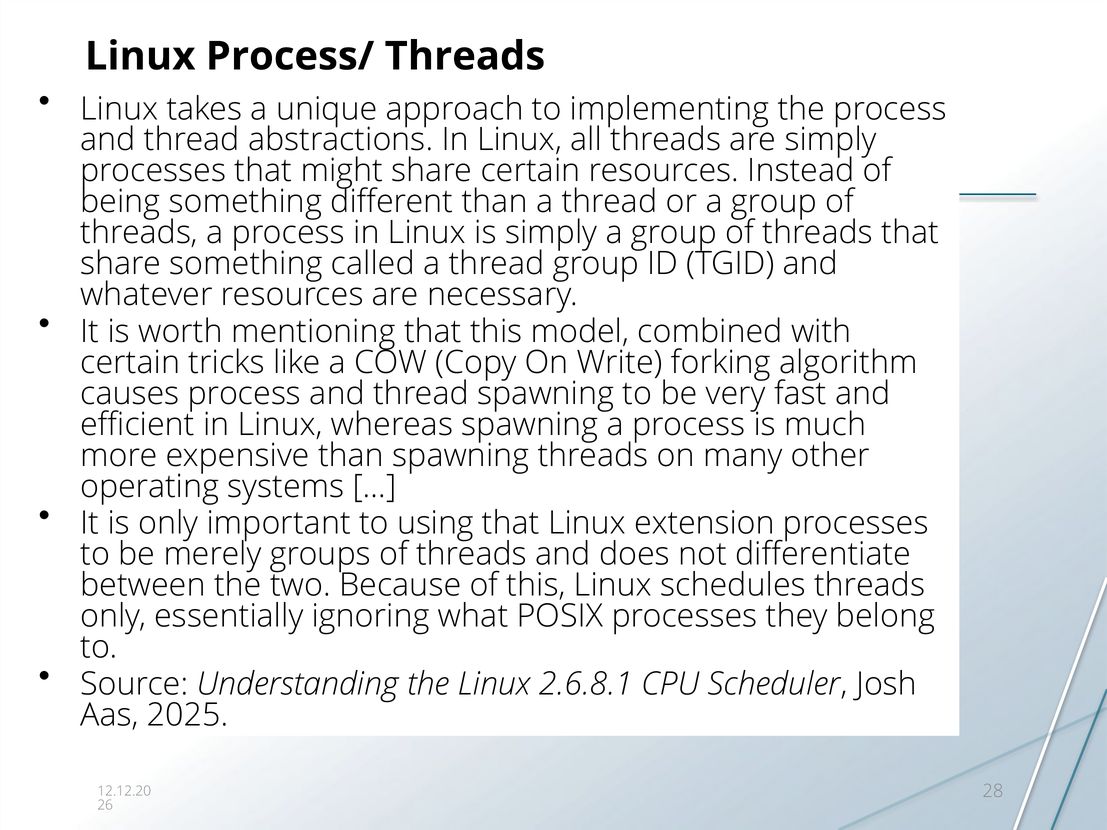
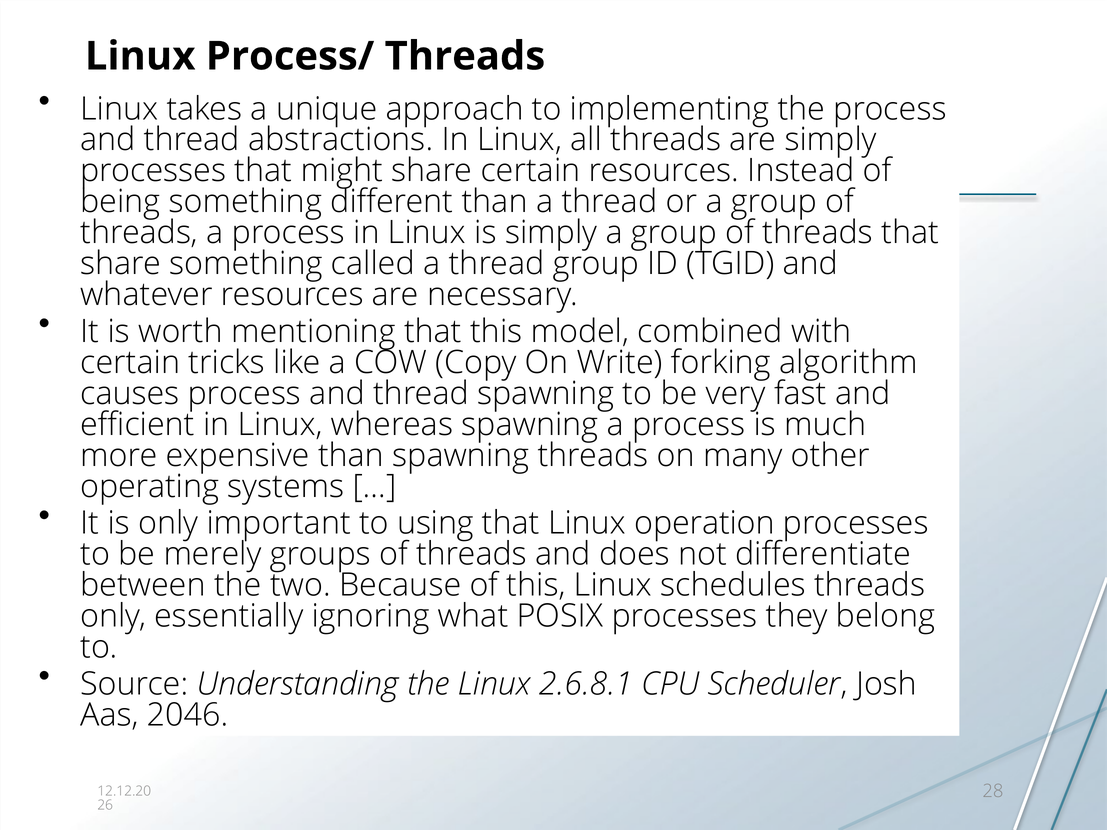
extension: extension -> operation (704, 523)
2025: 2025 -> 2046 (188, 715)
